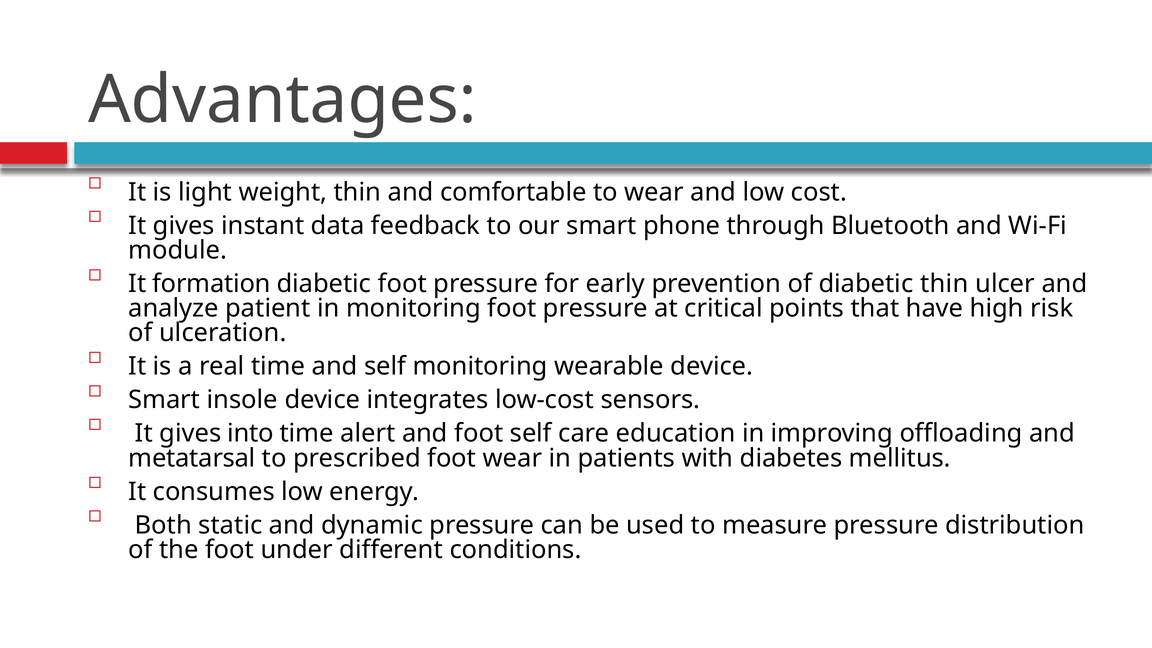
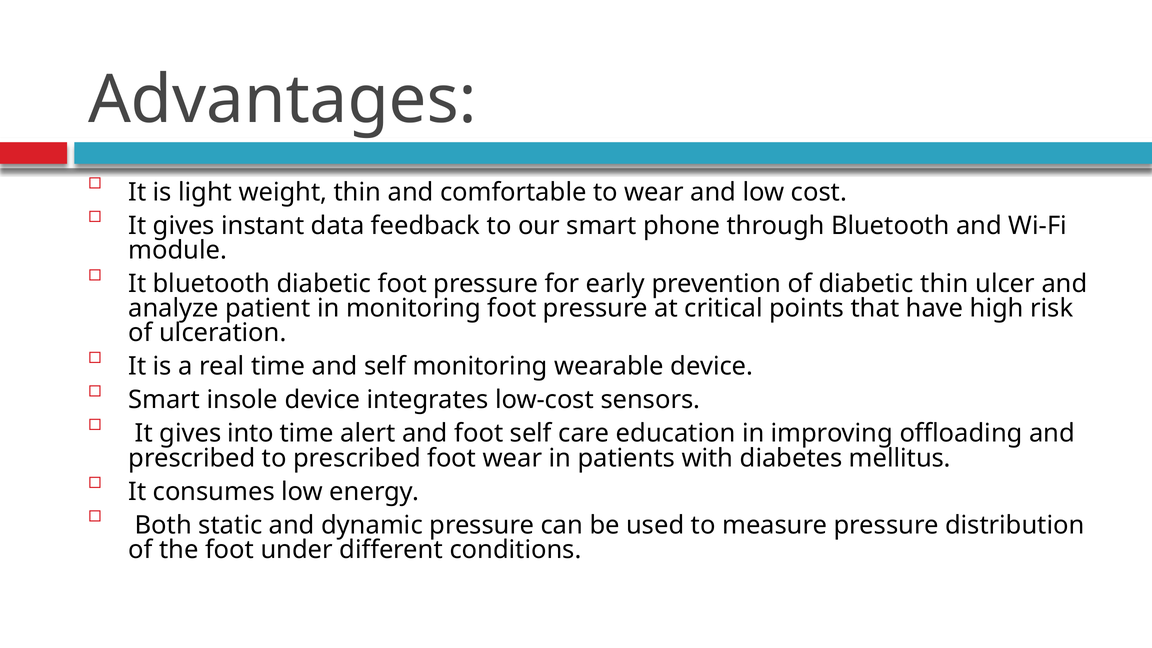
It formation: formation -> bluetooth (211, 284)
metatarsal: metatarsal -> prescribed (192, 458)
